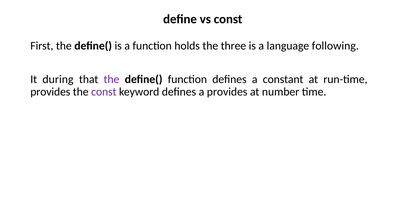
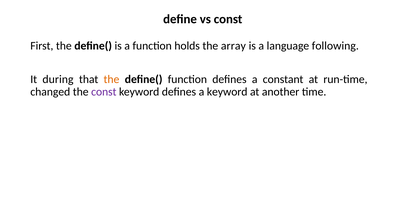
three: three -> array (233, 46)
the colour: purple -> orange (111, 79)
provides: provides -> changed (50, 92)
a provides: provides -> keyword (227, 92)
number: number -> another (281, 92)
